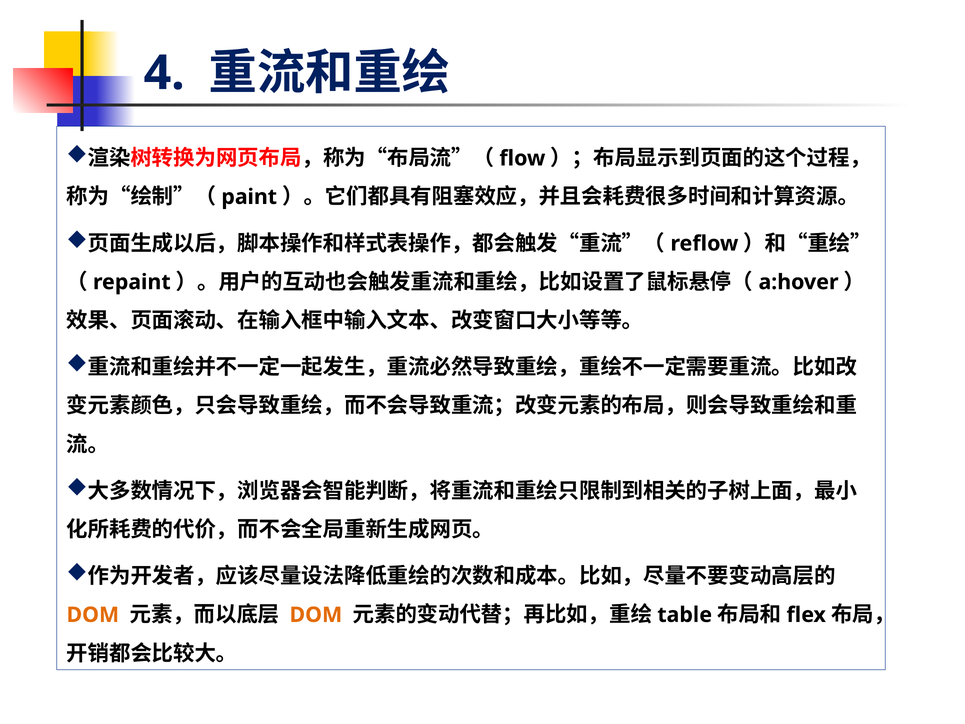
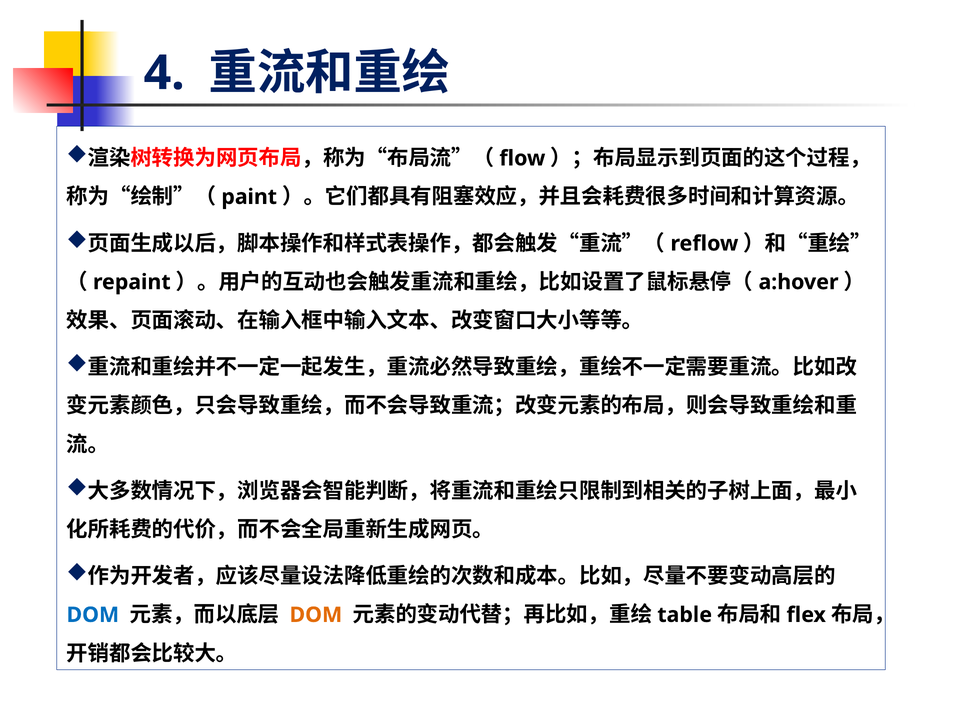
DOM colour: orange -> blue (93, 615)
